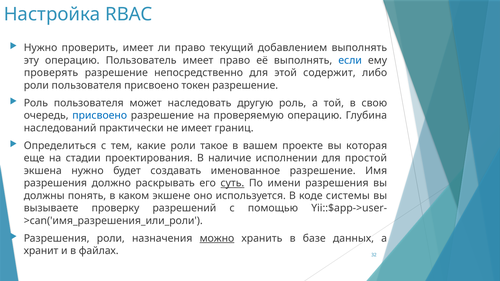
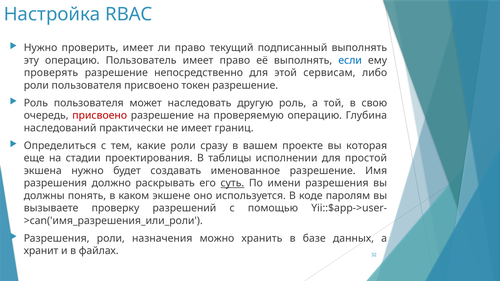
добавлением: добавлением -> подписанный (293, 48)
содержит: содержит -> сервисам (329, 73)
присвоено colour: blue -> red (100, 116)
такое: такое -> сразу (214, 146)
наличие: наличие -> таблицы (230, 158)
системы: системы -> паролям (348, 196)
можно underline: present -> none (217, 239)
